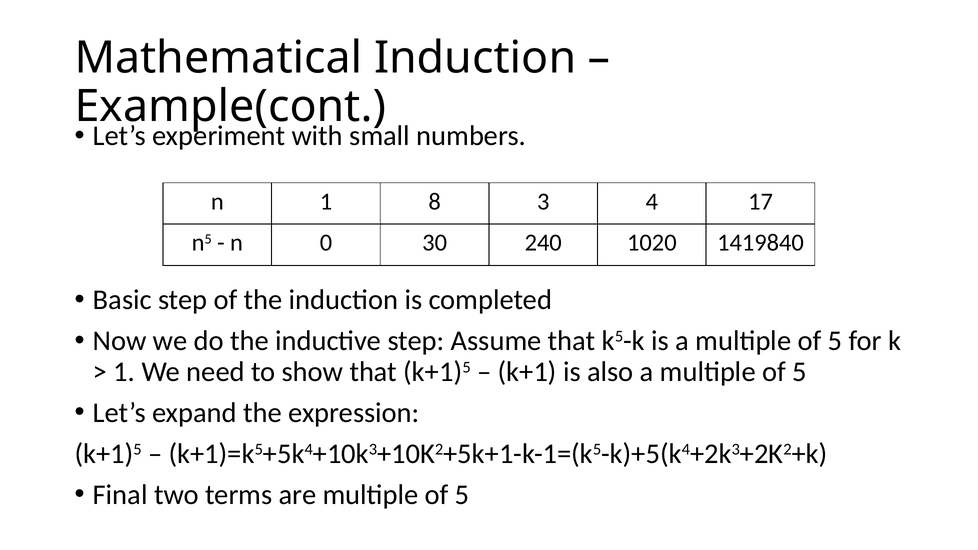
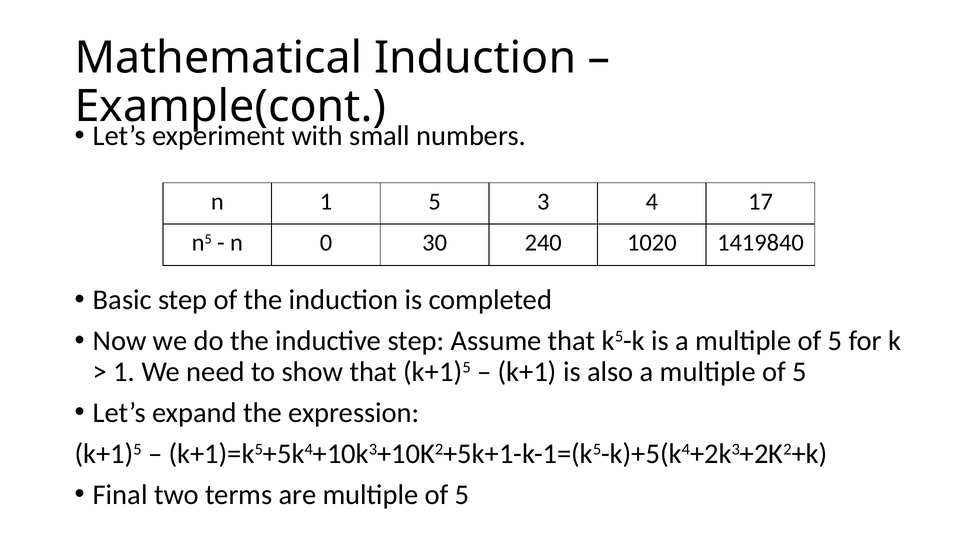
1 8: 8 -> 5 (435, 202)
